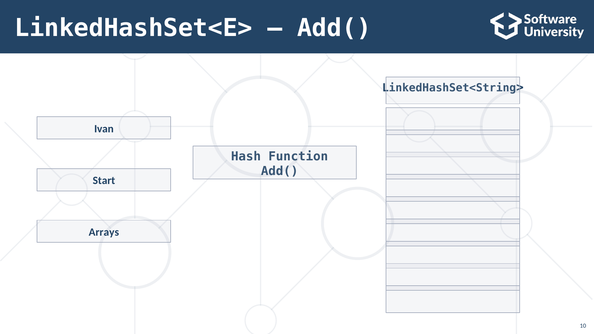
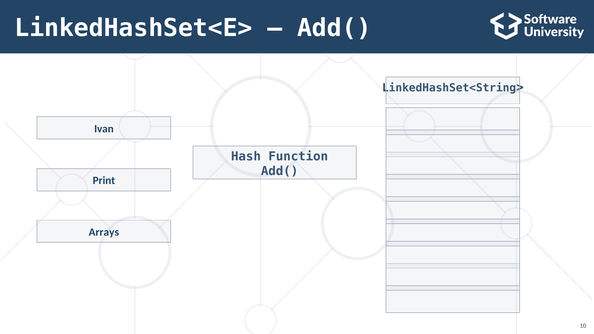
Start: Start -> Print (104, 181)
